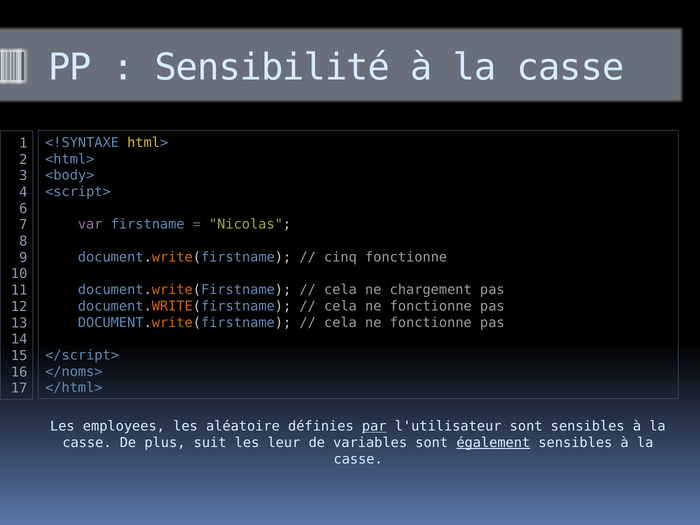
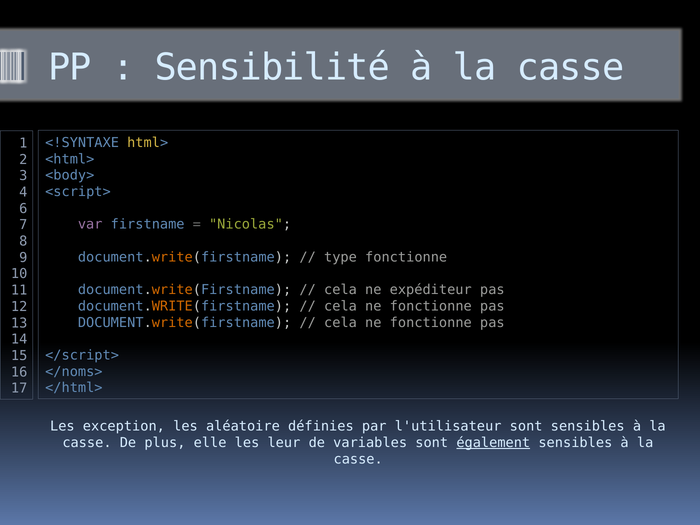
cinq: cinq -> type (340, 257)
chargement: chargement -> expéditeur (431, 290)
employees: employees -> exception (124, 426)
par underline: present -> none (374, 426)
suit: suit -> elle (210, 443)
